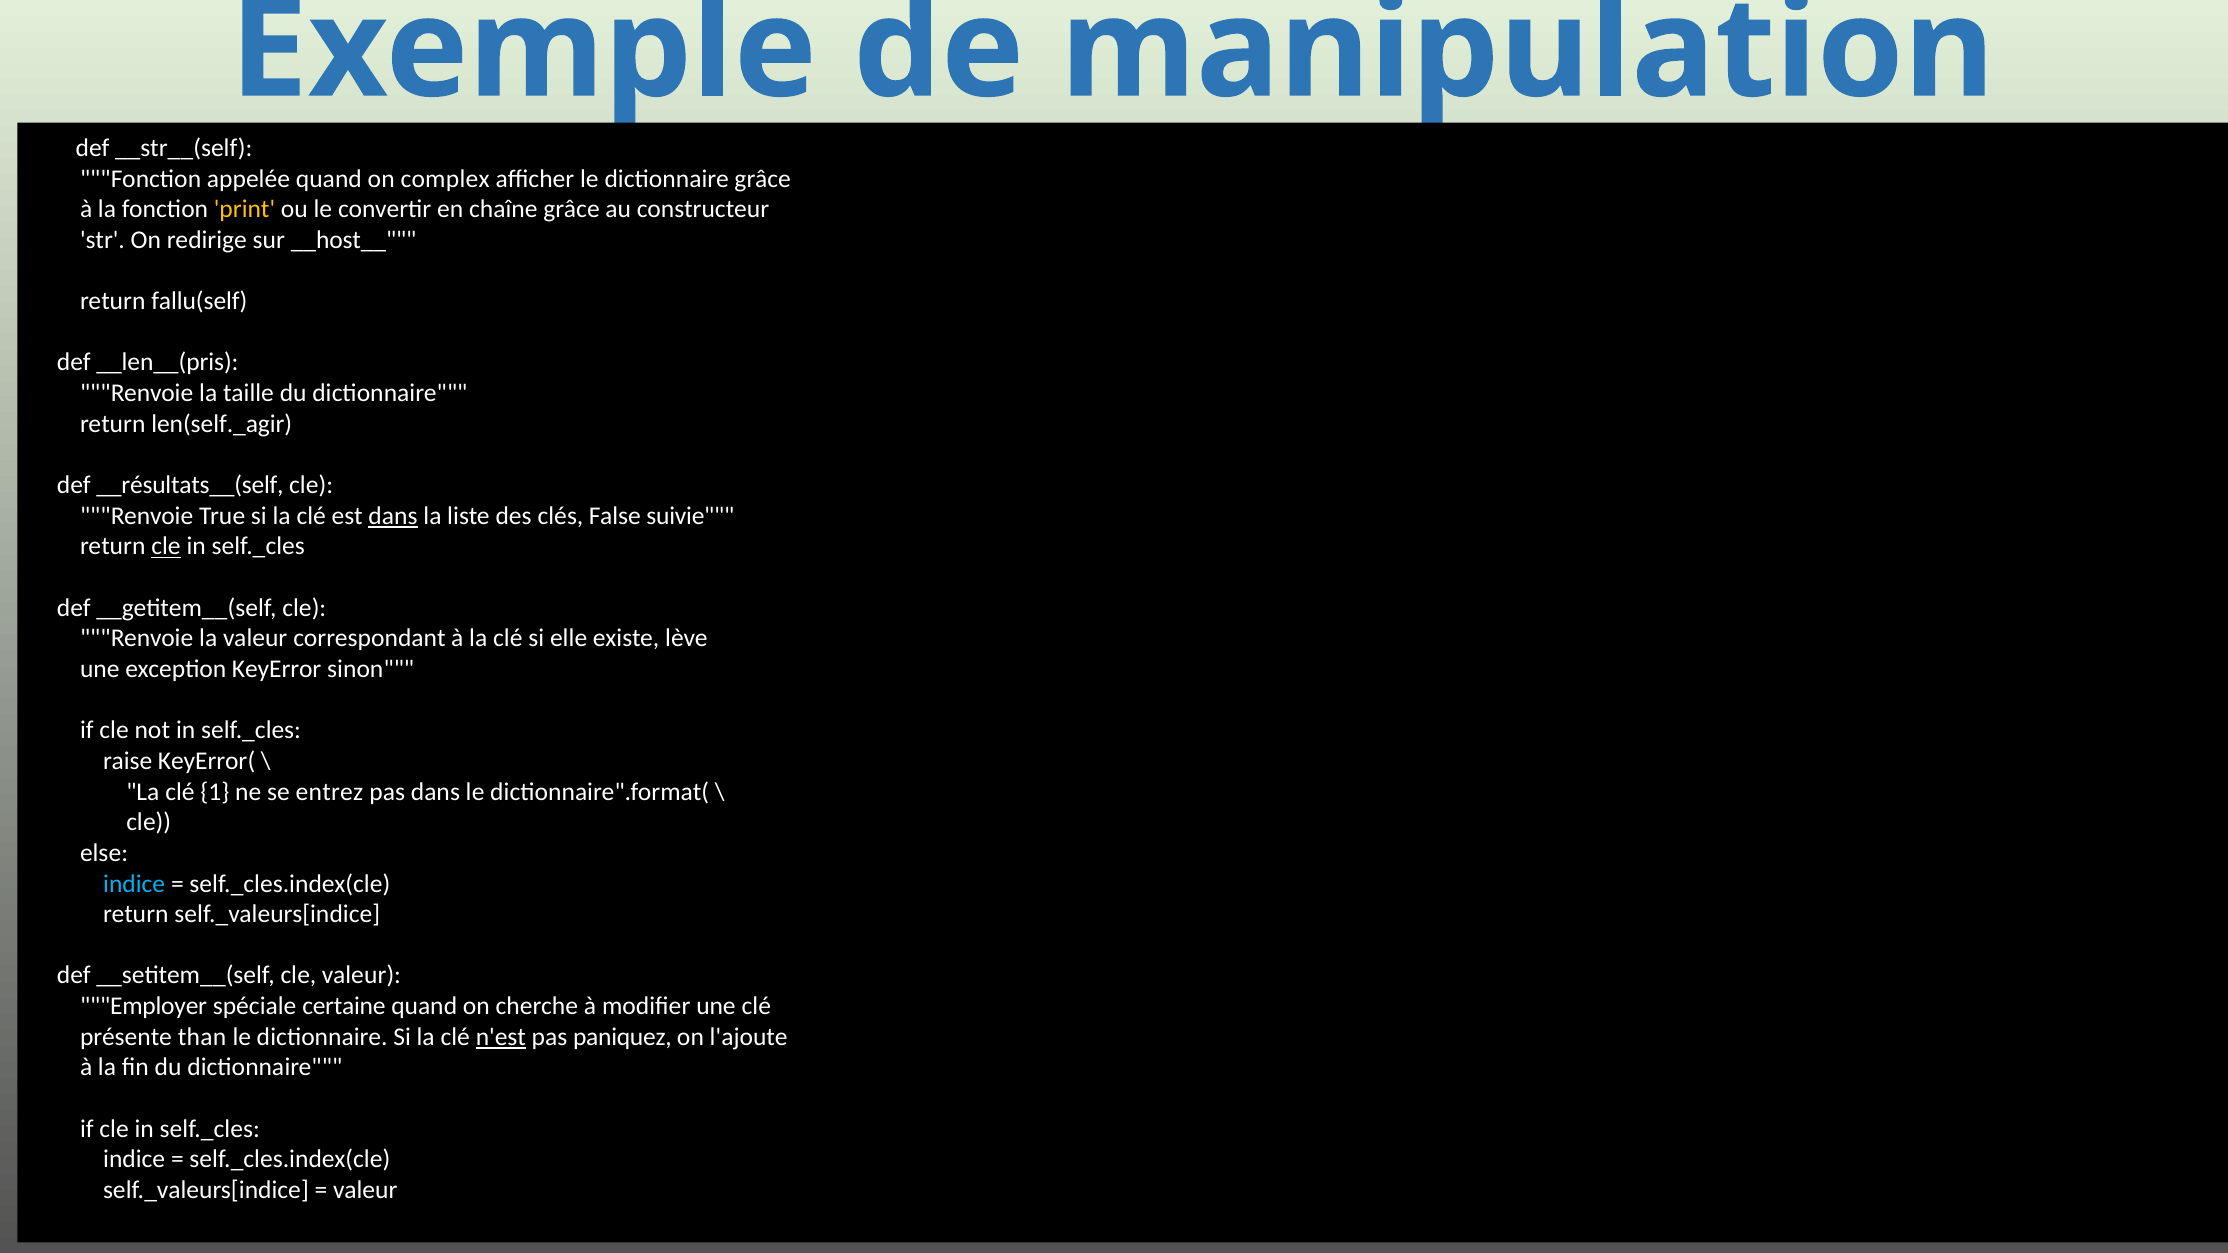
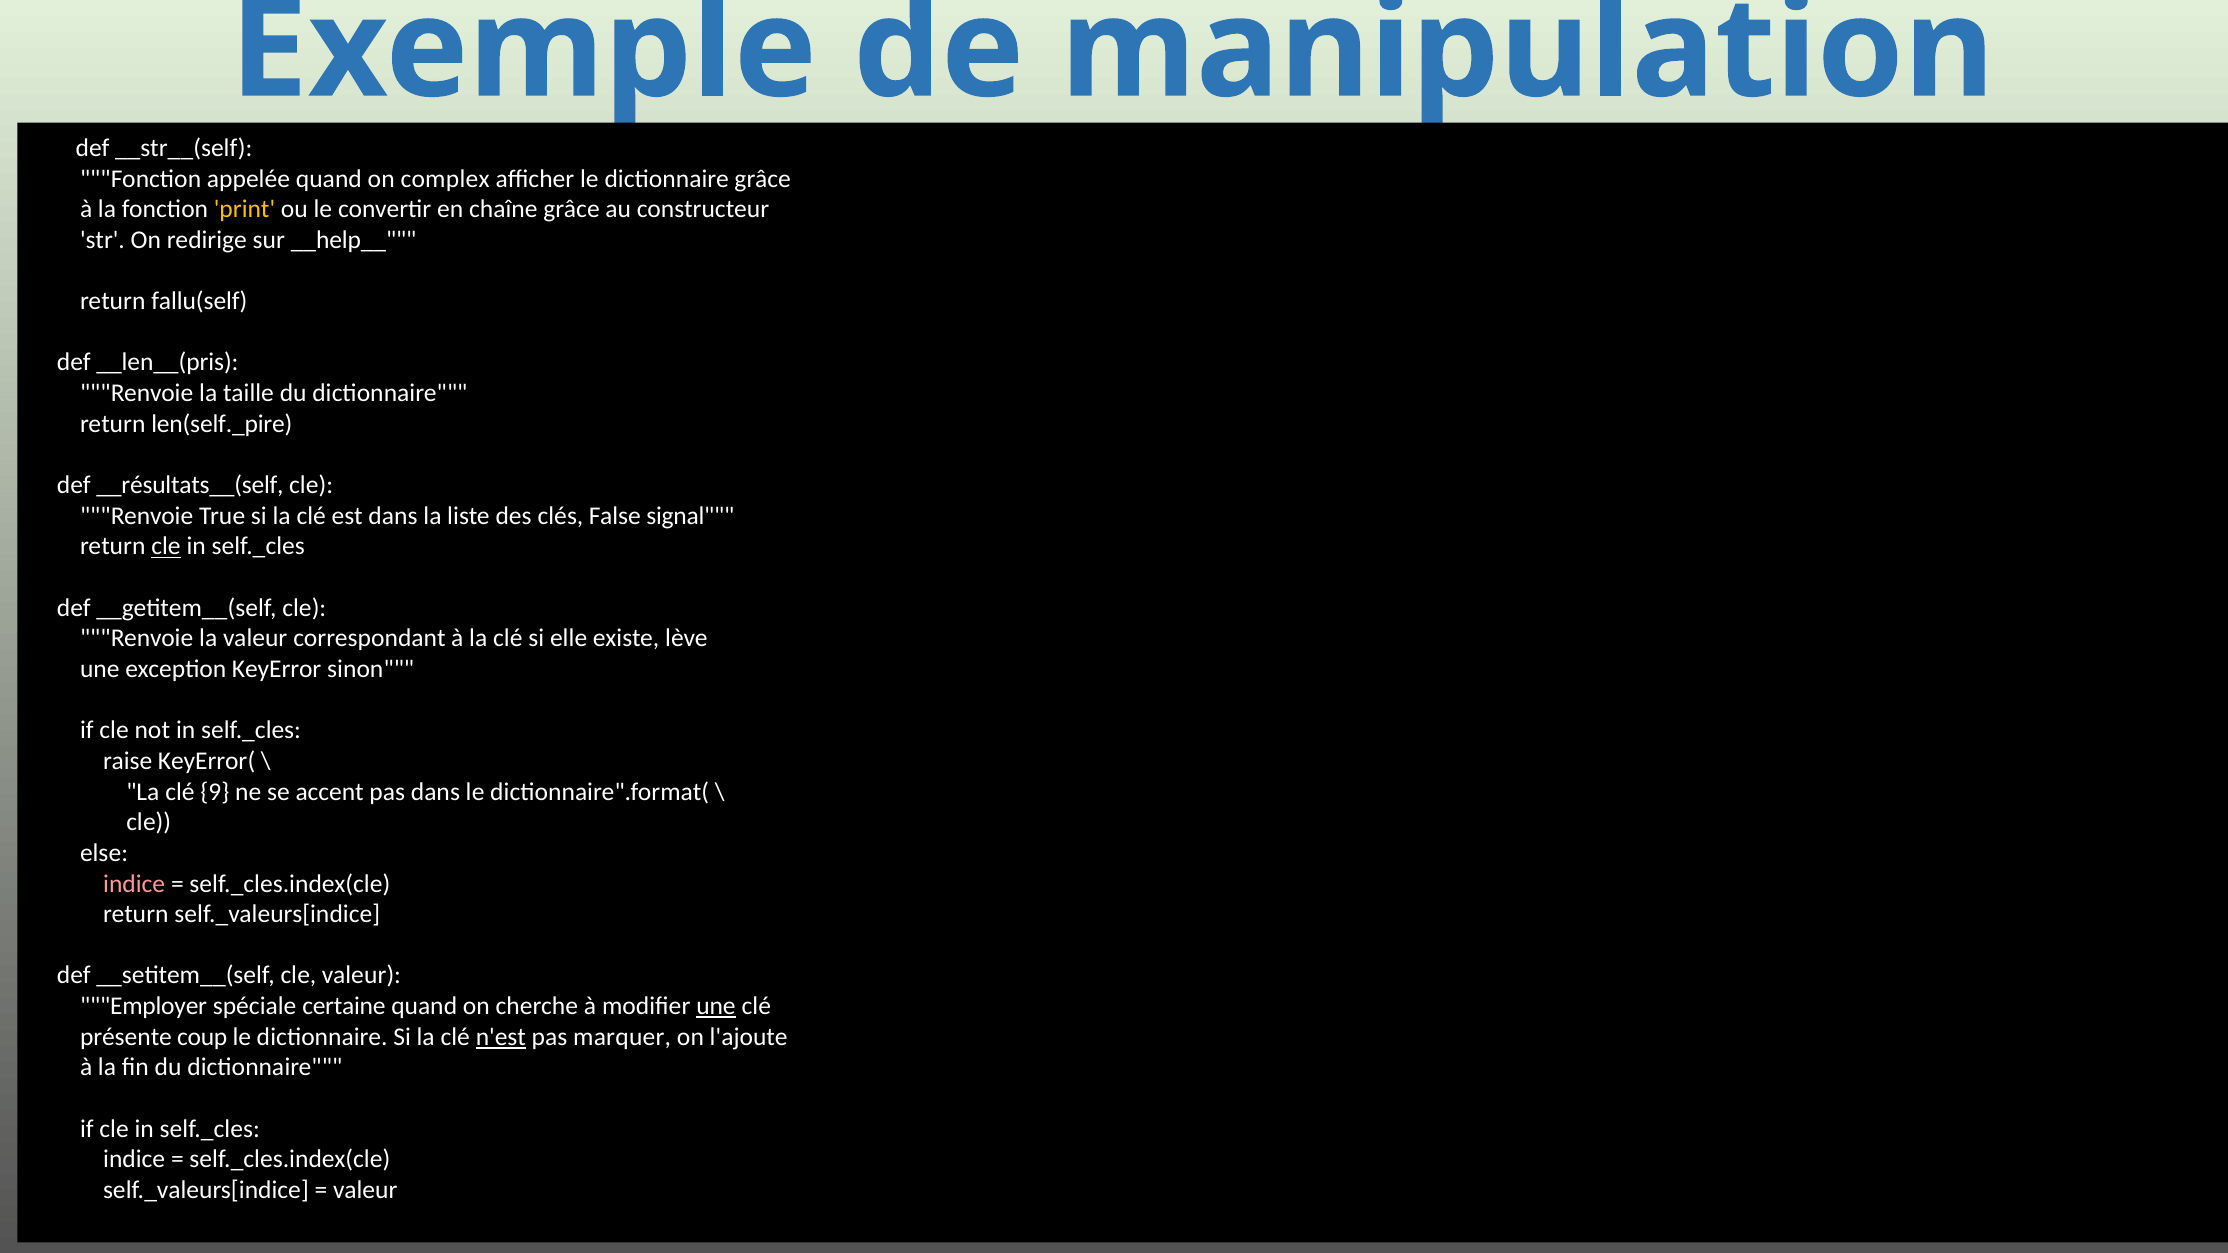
__host__: __host__ -> __help__ (354, 240)
len(self._agir: len(self._agir -> len(self._pire (222, 424)
dans underline: present -> none (393, 516)
suivie: suivie -> signal (690, 516)
1: 1 -> 9 (215, 792)
entrez: entrez -> accent (330, 792)
indice colour: light blue -> pink (134, 884)
une underline: none -> present (716, 1006)
than: than -> coup (202, 1037)
paniquez: paniquez -> marquer (622, 1037)
